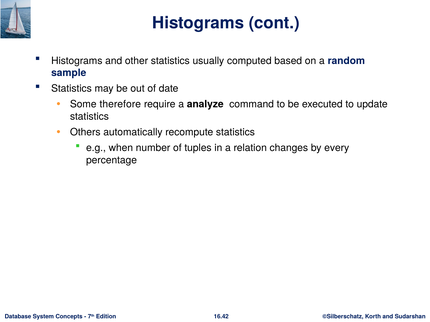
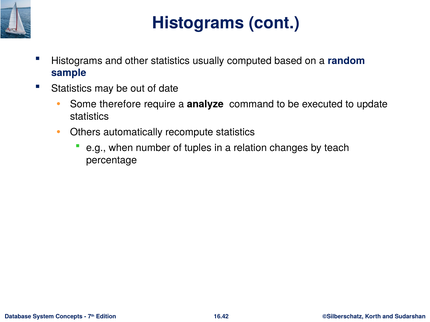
every: every -> teach (337, 148)
